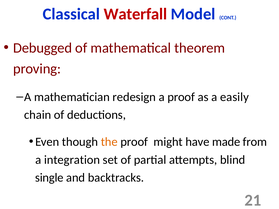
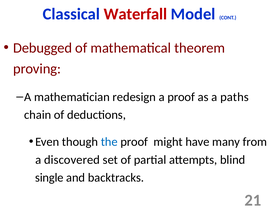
easily: easily -> paths (234, 97)
the colour: orange -> blue (109, 142)
made: made -> many (226, 142)
integration: integration -> discovered (72, 160)
